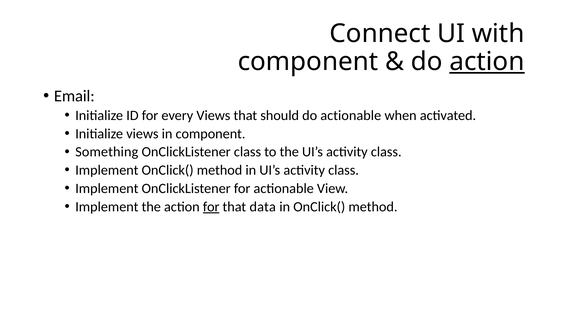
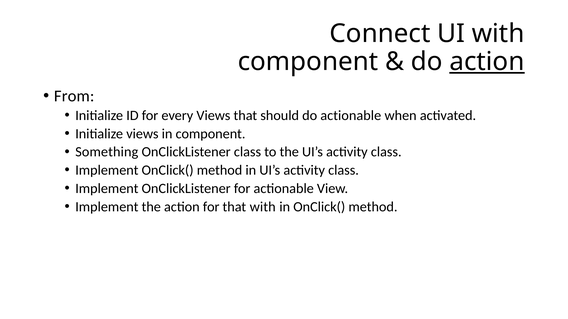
Email: Email -> From (74, 96)
for underline: present -> none (211, 207)
that data: data -> with (263, 207)
